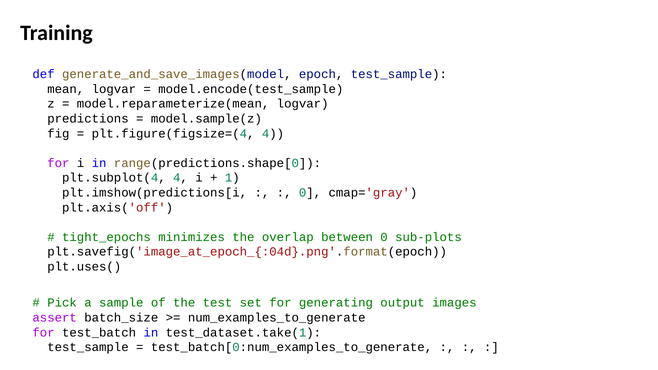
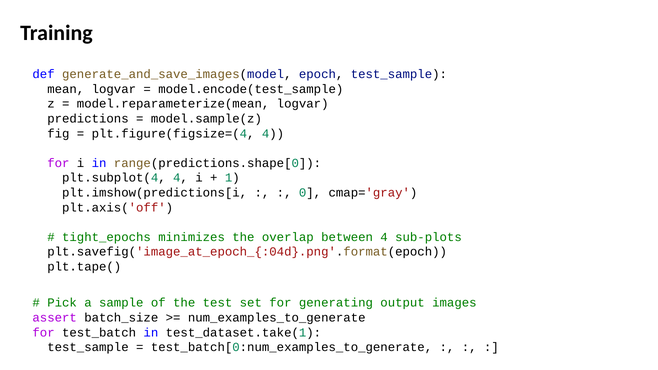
between 0: 0 -> 4 (384, 237)
plt.uses(: plt.uses( -> plt.tape( (84, 267)
